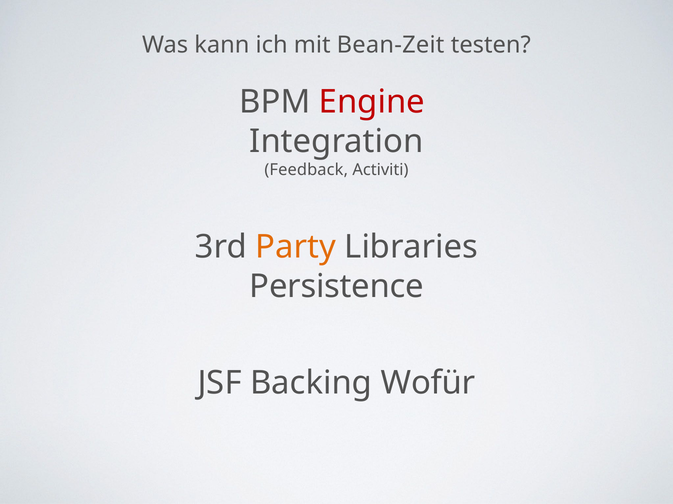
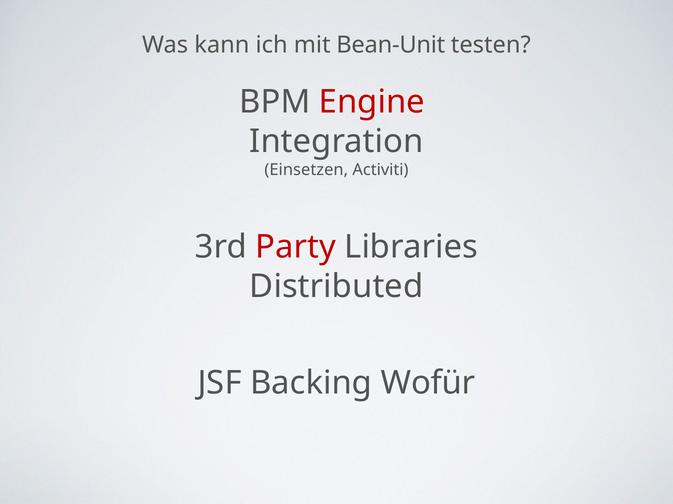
Bean-Zeit: Bean-Zeit -> Bean-Unit (391, 45)
Feedback: Feedback -> Einsetzen (306, 170)
Party colour: orange -> red (296, 247)
Persistence: Persistence -> Distributed (336, 287)
